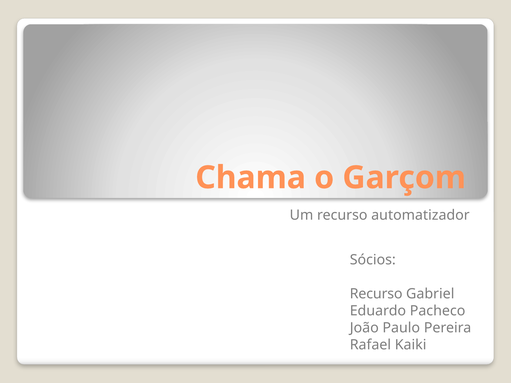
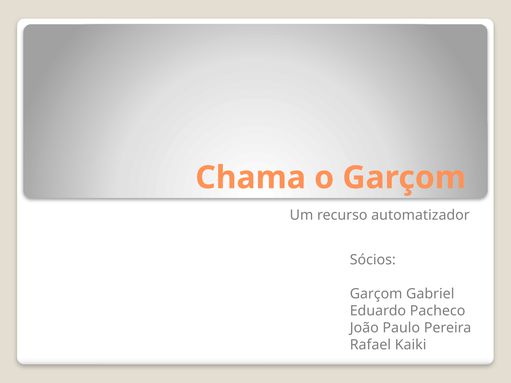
Recurso: Recurso -> Garçom (376, 294)
